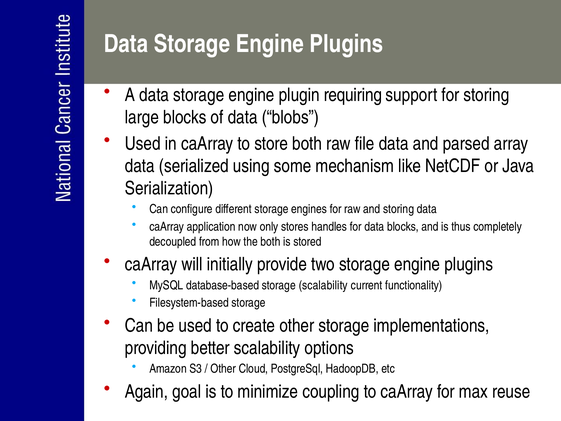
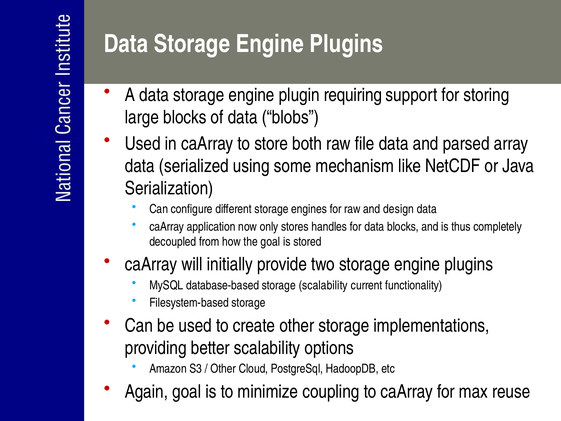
and storing: storing -> design (399, 209)
the both: both -> goal (270, 241)
